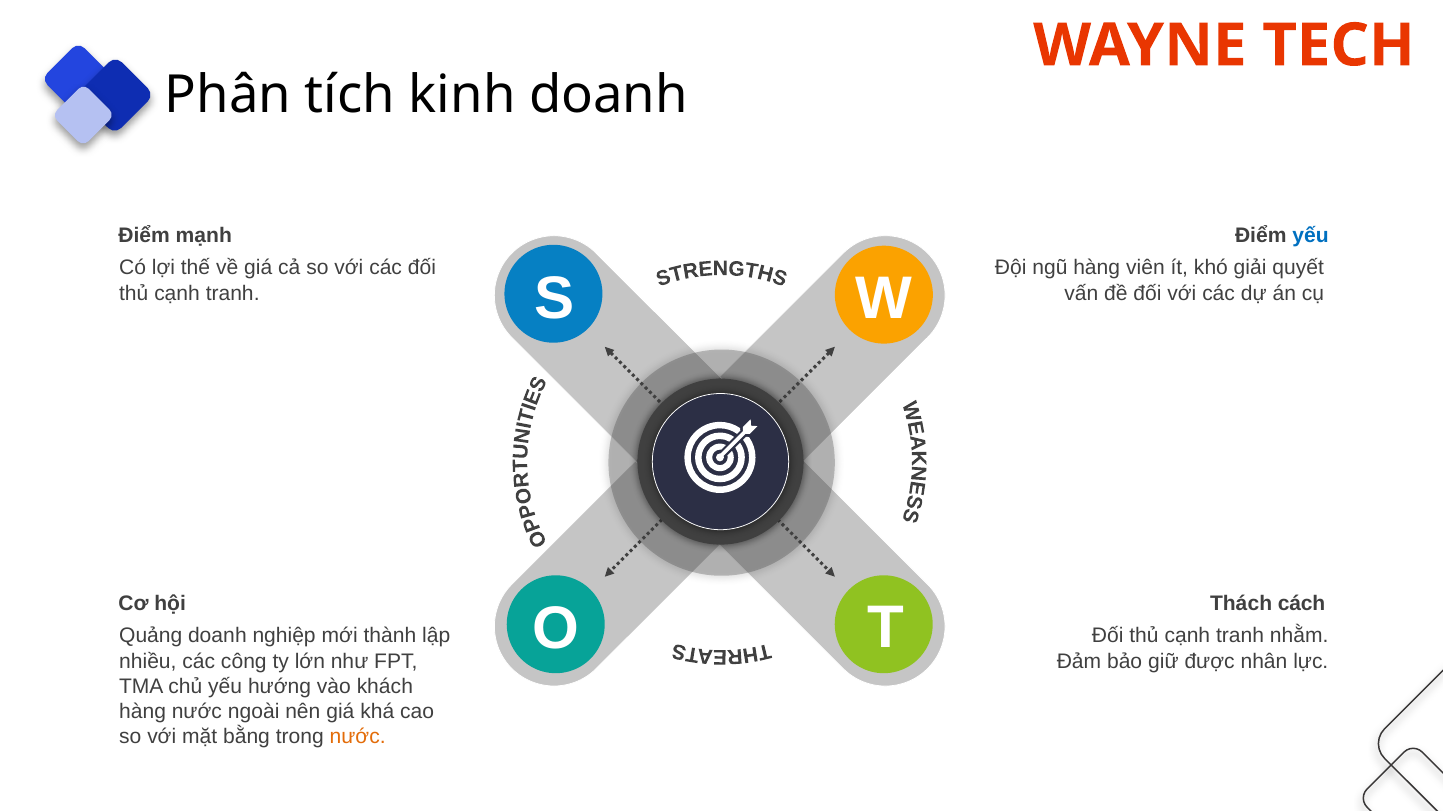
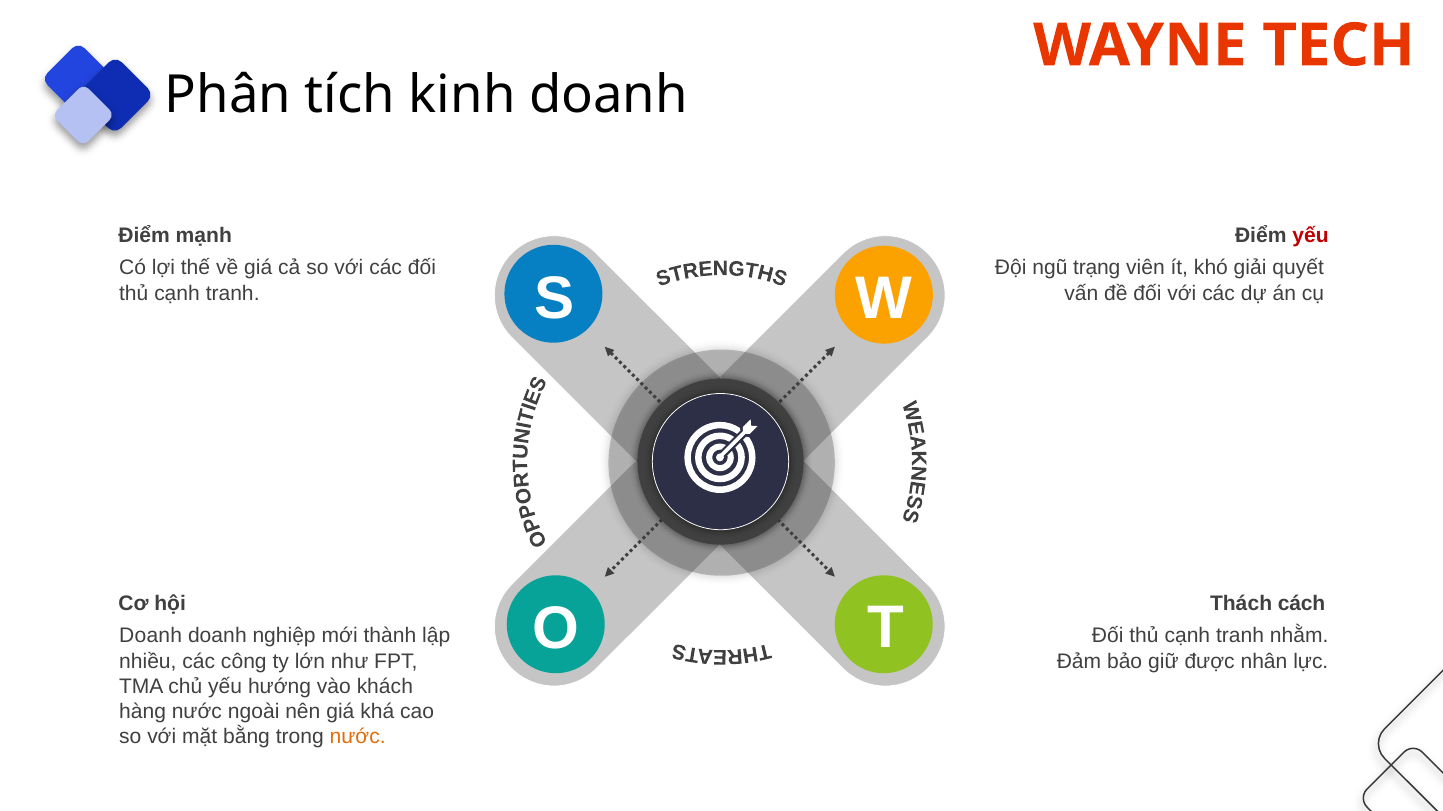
yếu colour: blue -> red (1311, 235)
ngũ hàng: hàng -> trạng (1097, 268)
Quảng: Quảng -> Doanh (151, 636)
